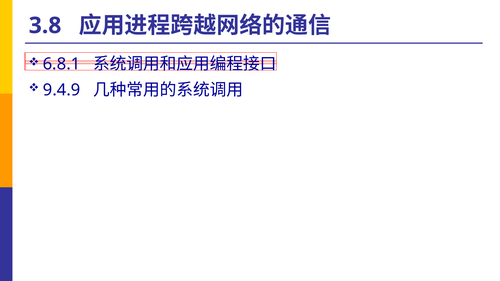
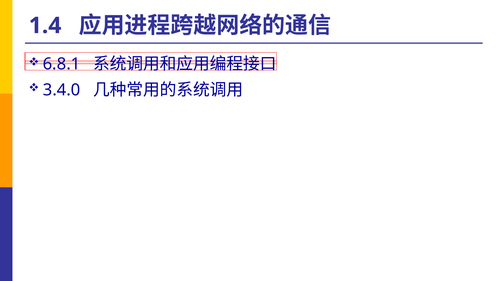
3.8: 3.8 -> 1.4 (45, 26)
9.4.9: 9.4.9 -> 3.4.0 (62, 90)
